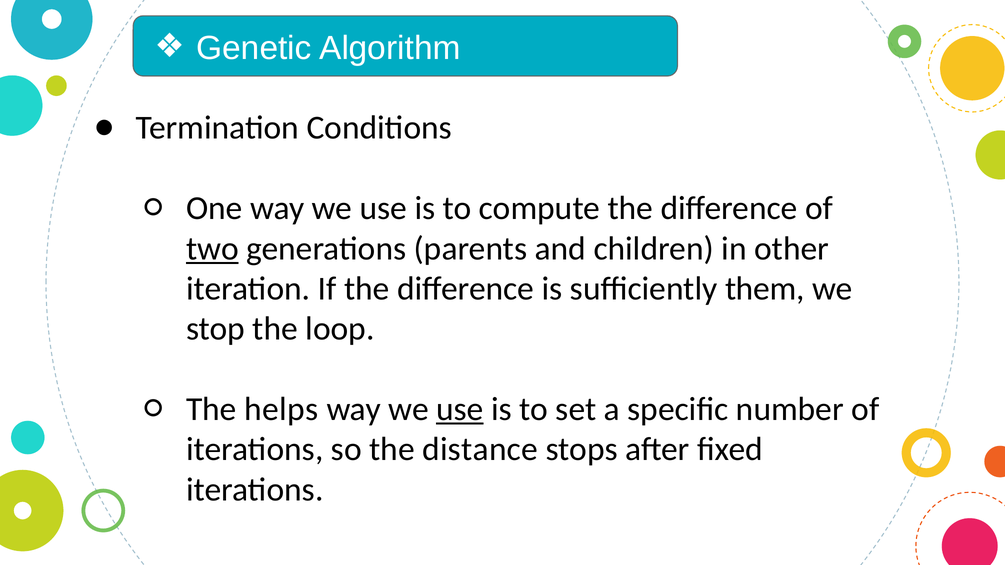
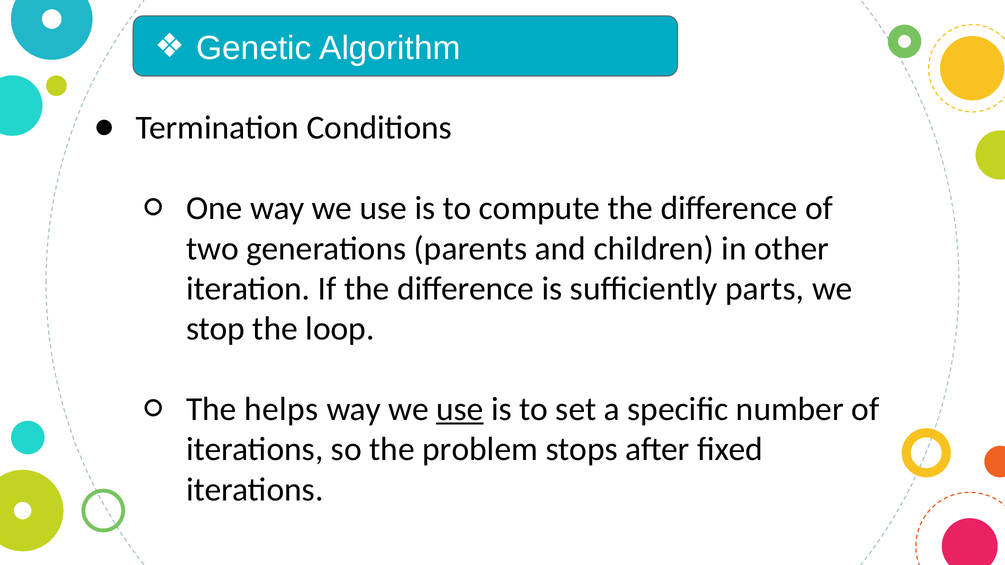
two underline: present -> none (212, 249)
them: them -> parts (765, 289)
distance: distance -> problem (480, 450)
